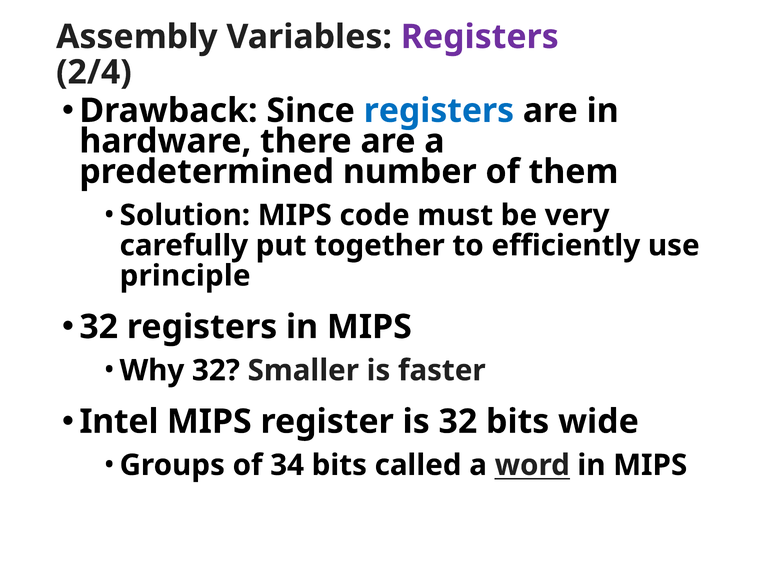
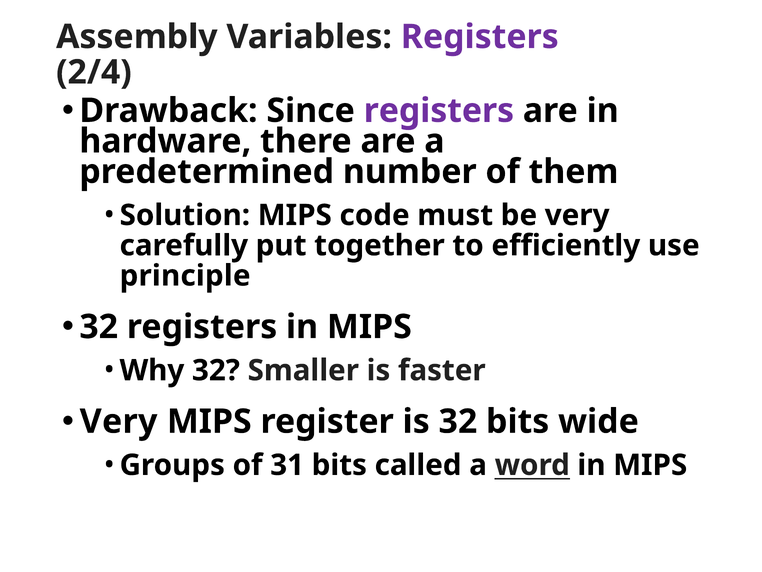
registers colour: blue -> purple (439, 111)
Intel: Intel -> Very (119, 421)
34: 34 -> 31 (287, 465)
